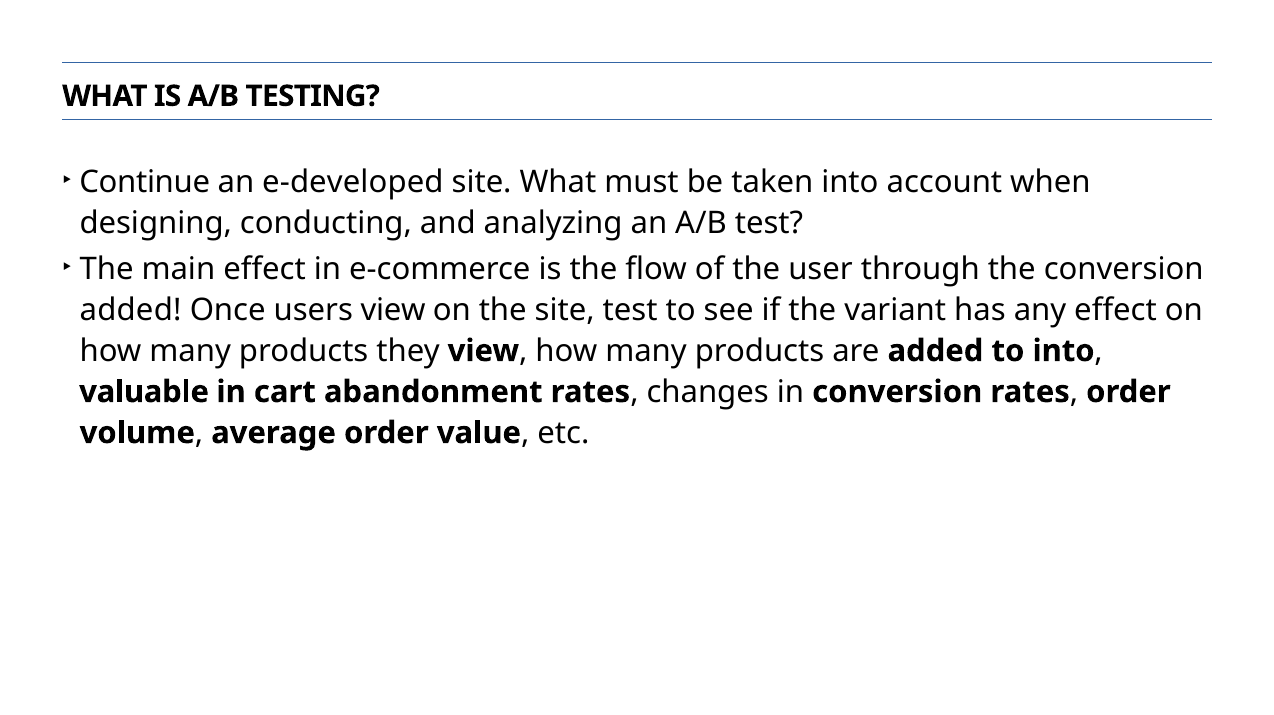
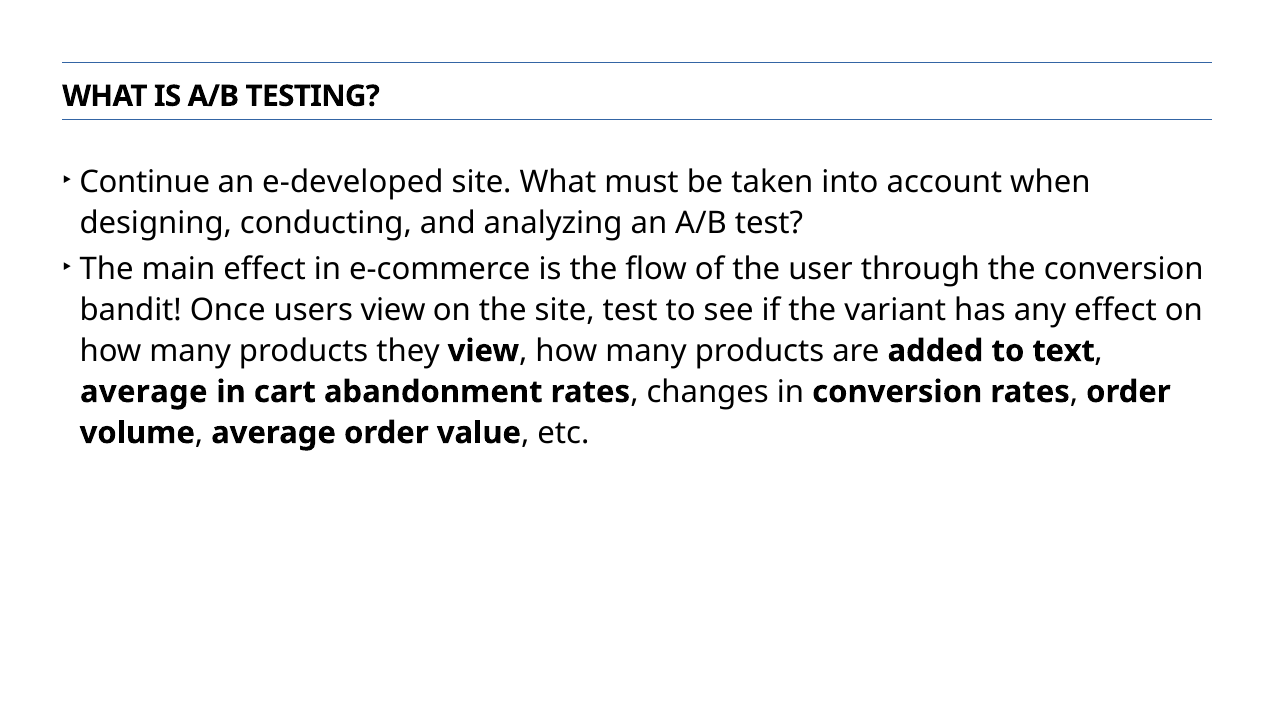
added: added -> bandit (131, 310)
to into: into -> text (1064, 351)
valuable: valuable -> average (144, 392)
